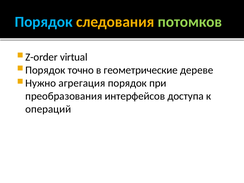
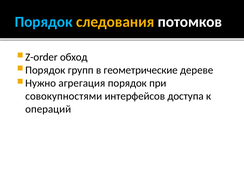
потомков colour: light green -> white (190, 22)
virtual: virtual -> обход (74, 57)
точно: точно -> групп (81, 70)
преобразования: преобразования -> совокупностями (64, 96)
